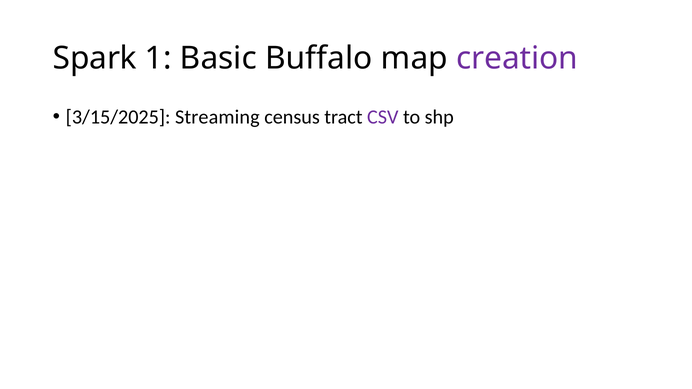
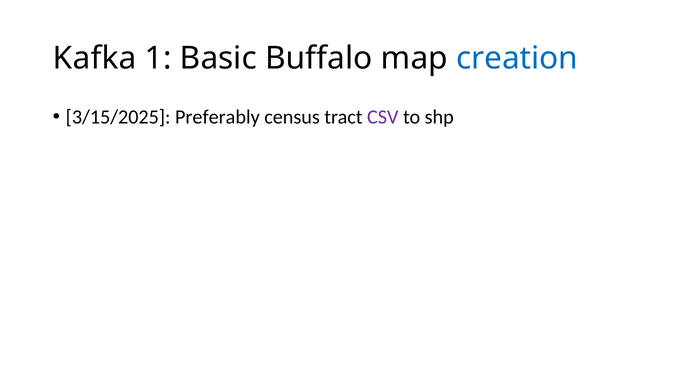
Spark: Spark -> Kafka (95, 58)
creation colour: purple -> blue (517, 58)
Streaming: Streaming -> Preferably (217, 117)
